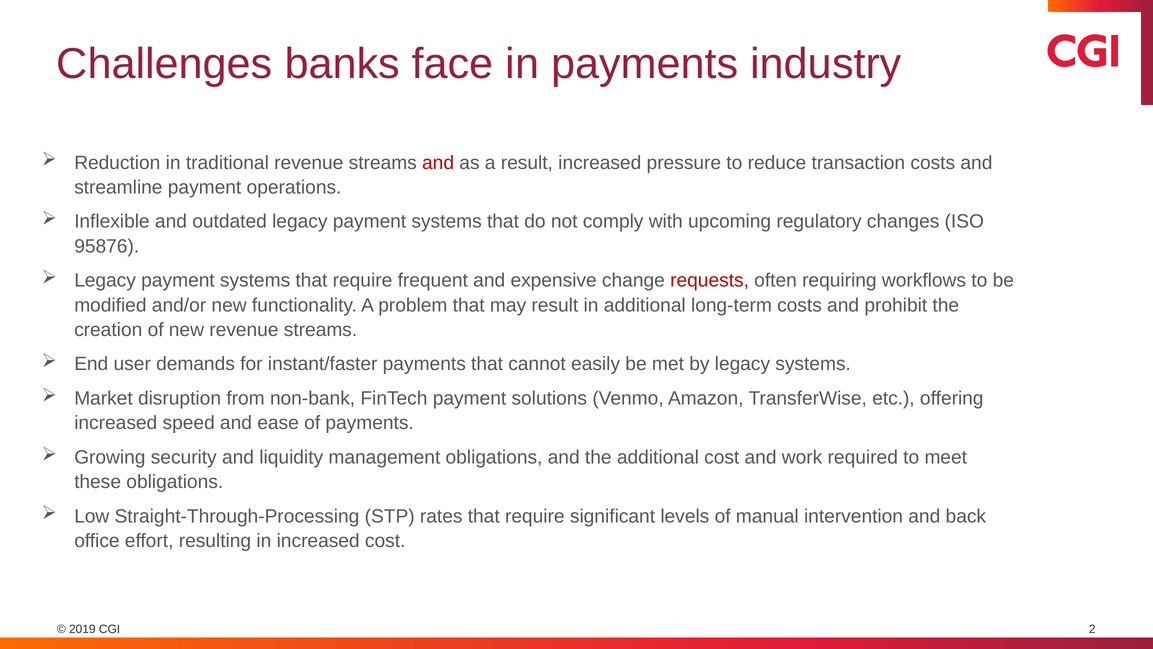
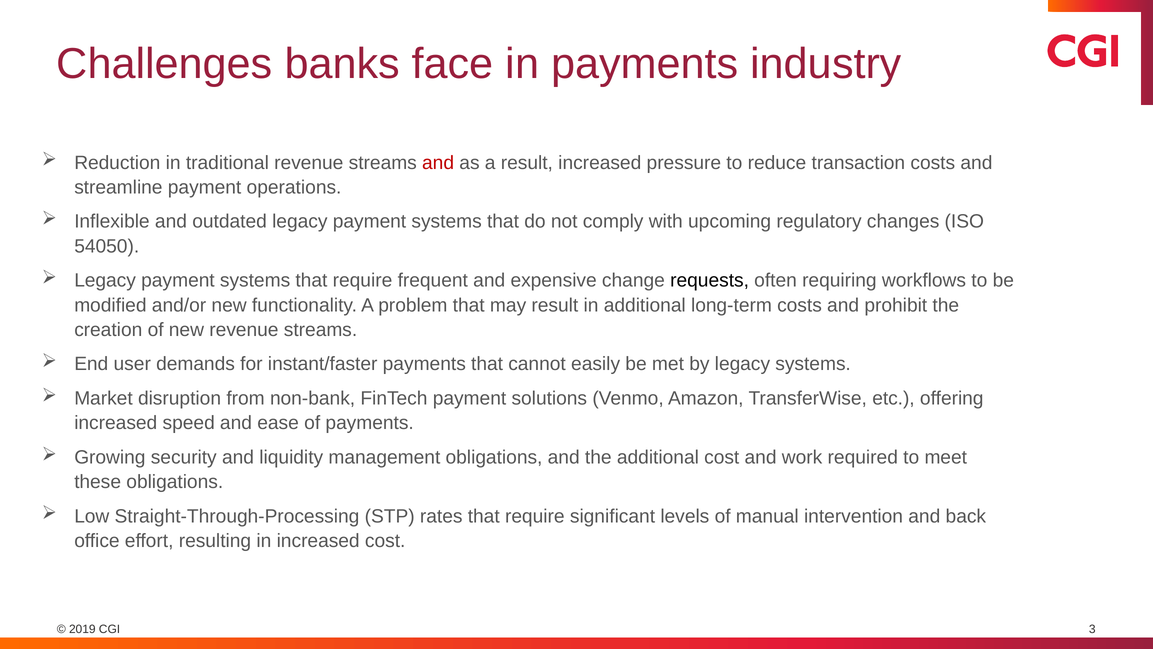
95876: 95876 -> 54050 (107, 246)
requests colour: red -> black (710, 280)
2: 2 -> 3 (1092, 629)
